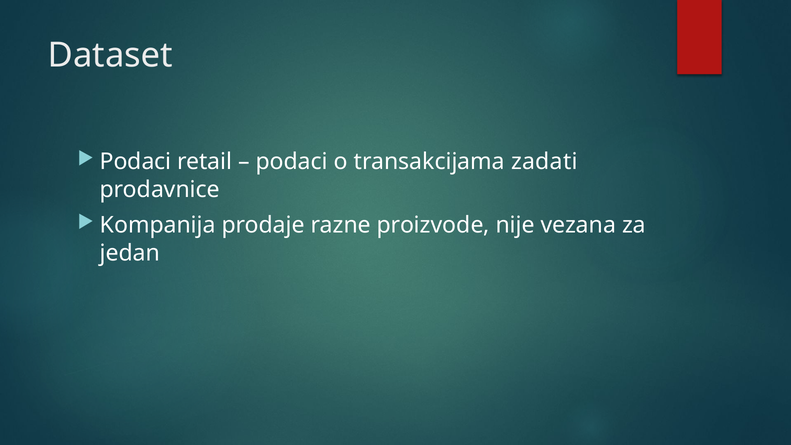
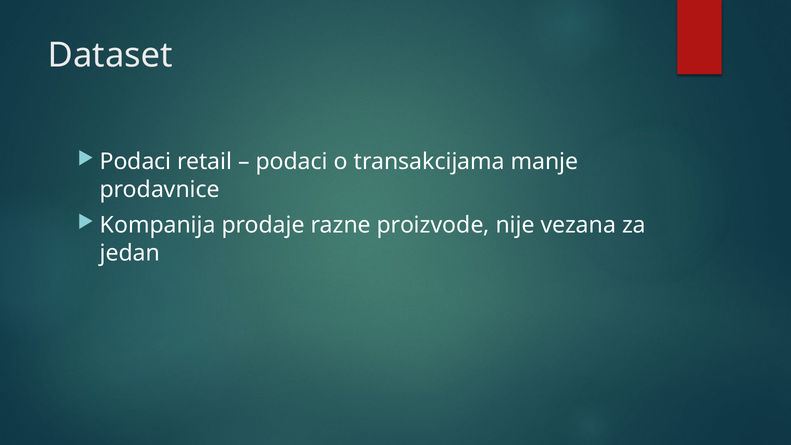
zadati: zadati -> manje (545, 162)
